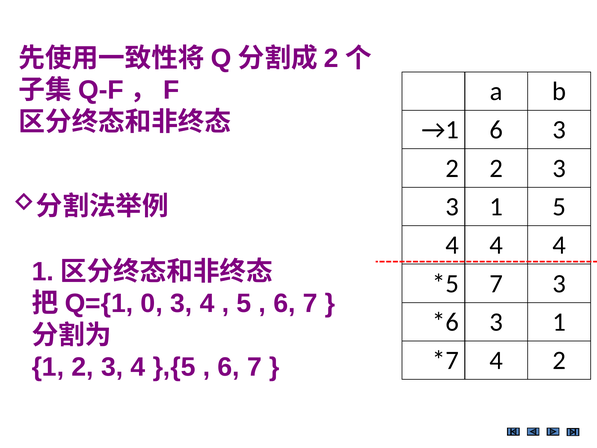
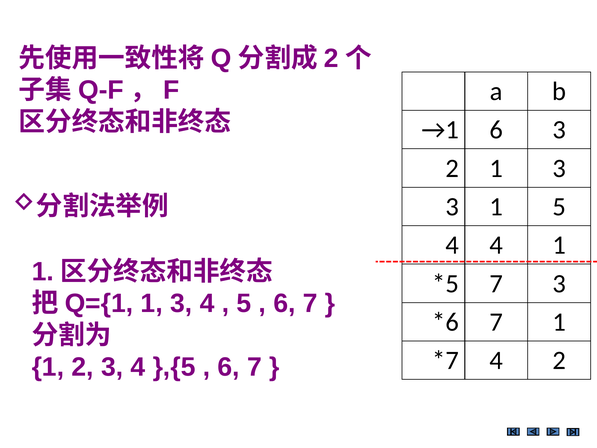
2: 2 -> 1 (496, 168)
4 4 4: 4 -> 1 (559, 245)
0: 0 -> 1 (152, 303)
3: 3 -> 7 (496, 322)
